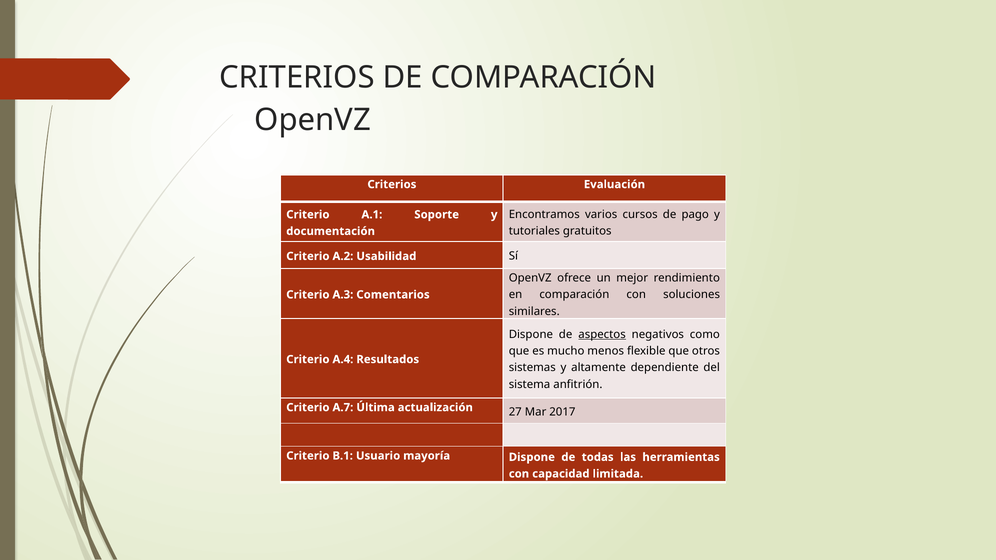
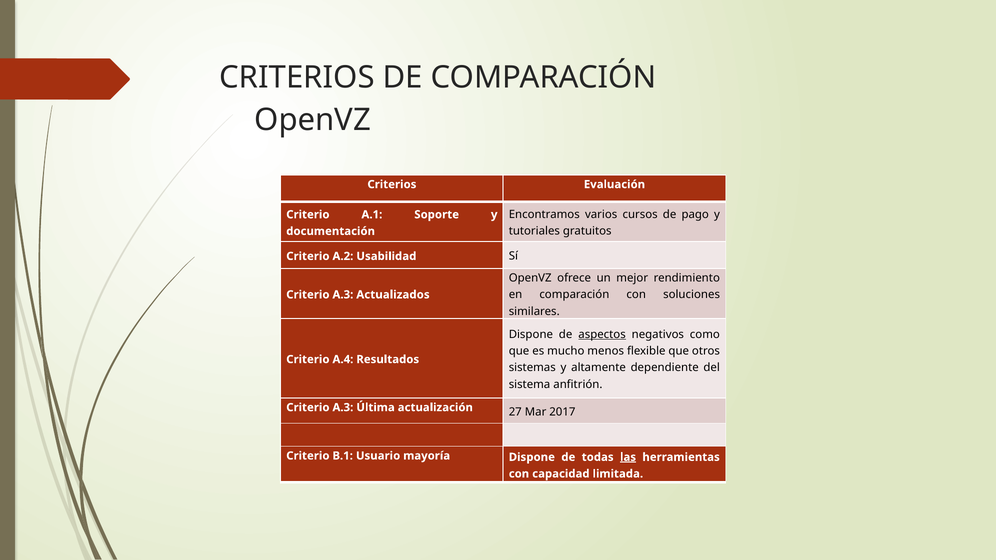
Comentarios: Comentarios -> Actualizados (393, 295)
A.7: A.7 -> A.3 (343, 408)
las underline: none -> present (628, 457)
